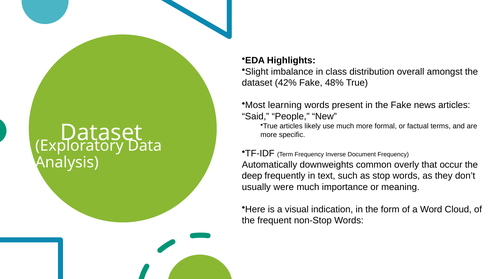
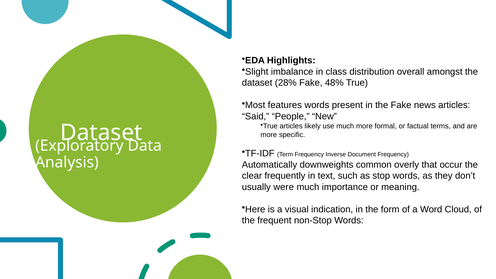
42%: 42% -> 28% (286, 83)
learning: learning -> features (285, 105)
deep: deep -> clear (252, 176)
